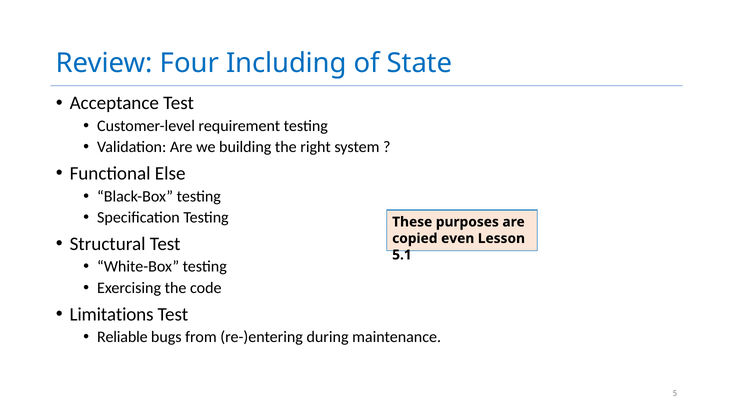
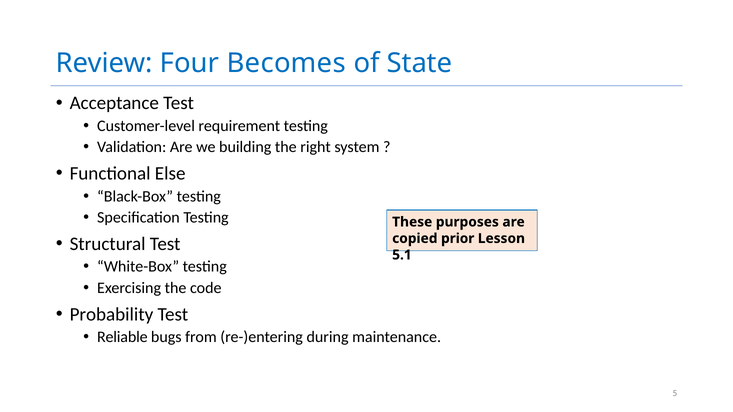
Including: Including -> Becomes (286, 63)
even: even -> prior (458, 239)
Limitations: Limitations -> Probability (111, 315)
